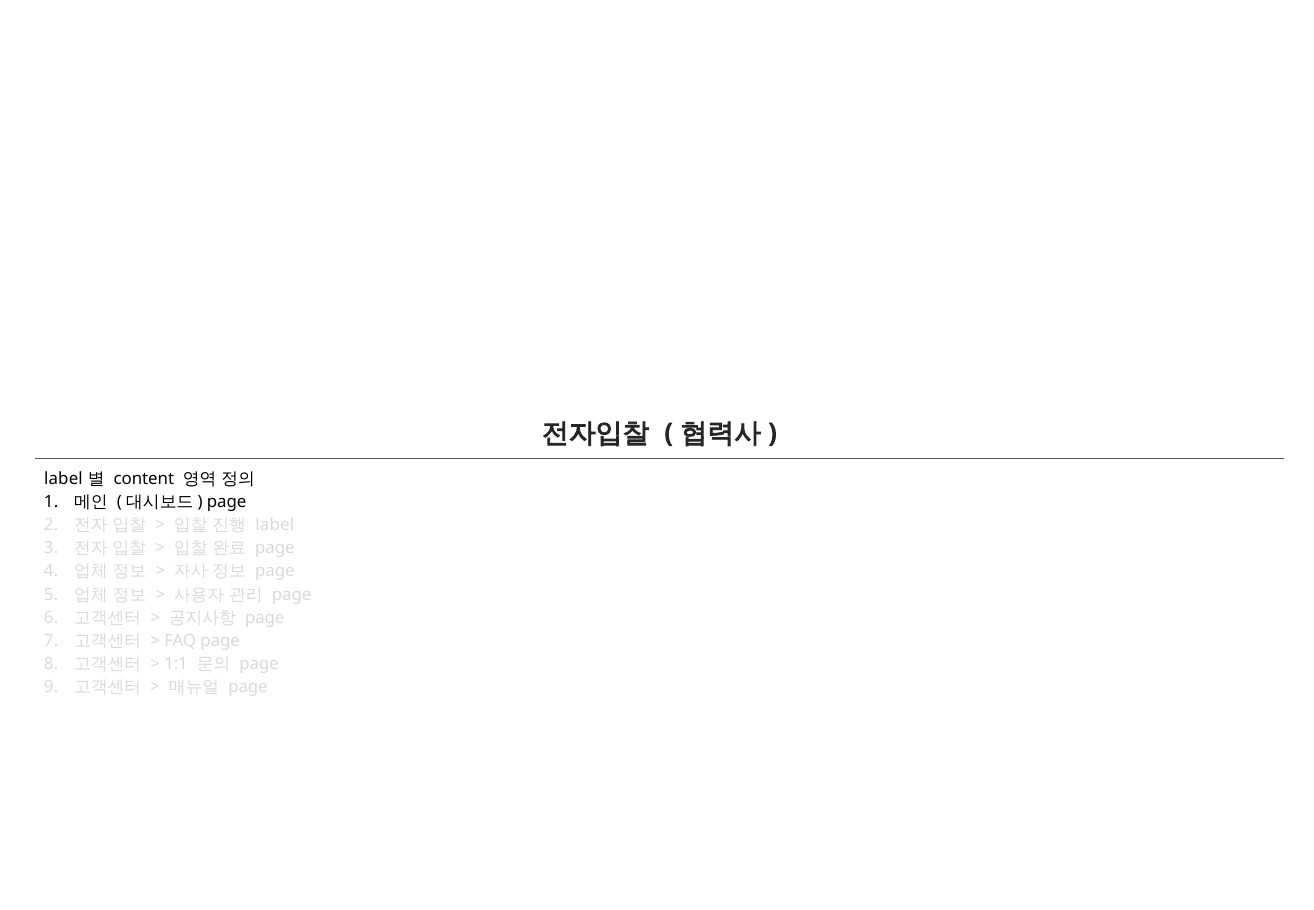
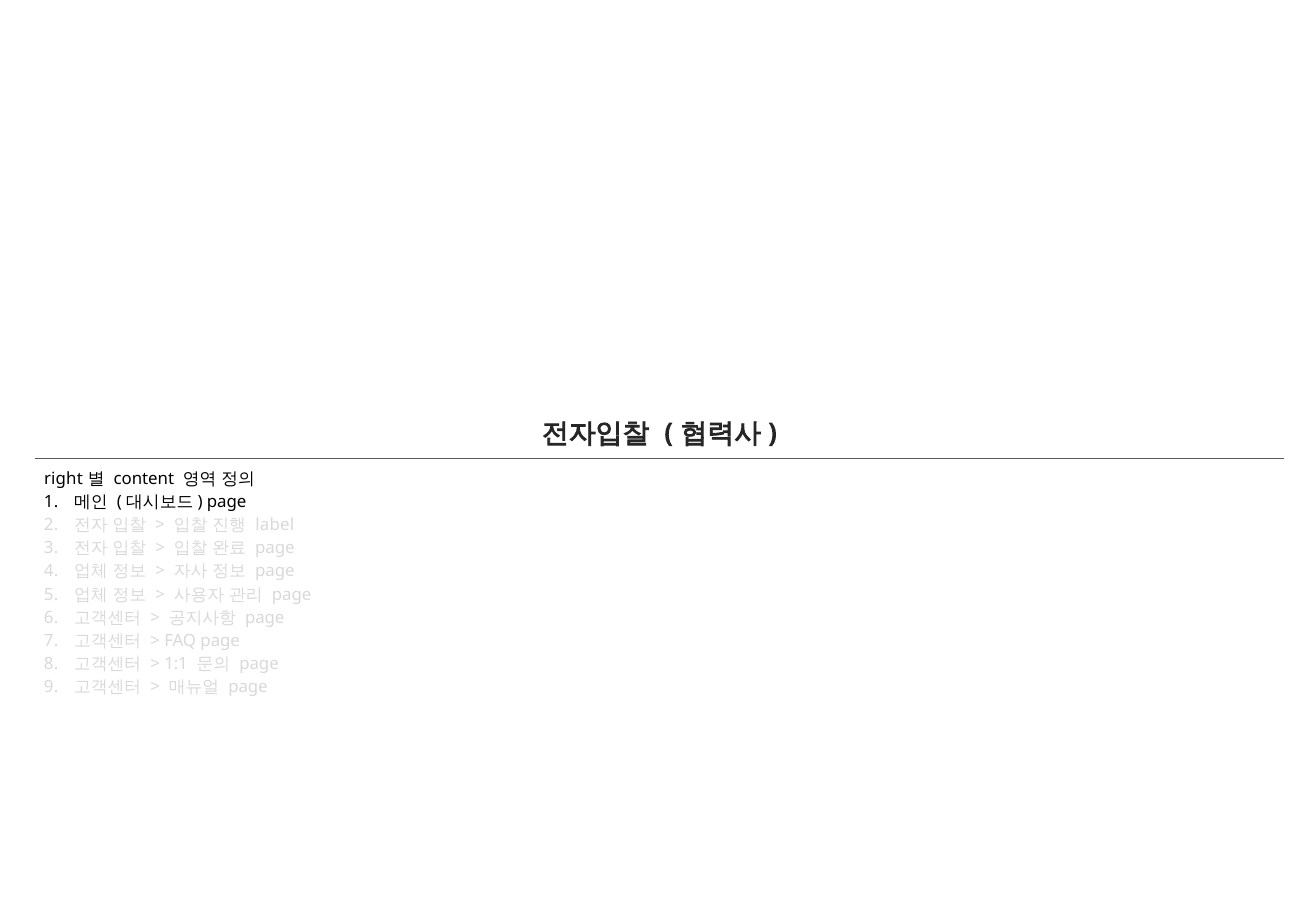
label: label -> right (63, 479)
